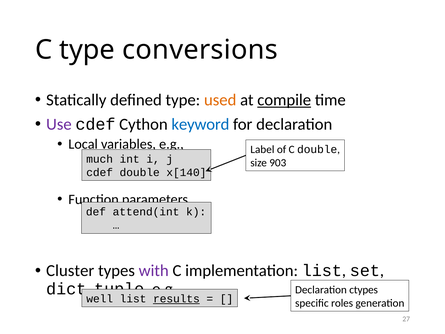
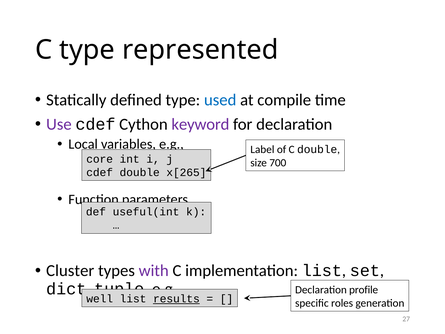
conversions: conversions -> represented (200, 50)
used colour: orange -> blue (220, 100)
compile underline: present -> none (284, 100)
keyword colour: blue -> purple (200, 124)
much: much -> core (100, 159)
903: 903 -> 700 (278, 163)
x[140: x[140 -> x[265 (186, 172)
attend(int: attend(int -> useful(int (146, 212)
ctypes: ctypes -> profile (364, 290)
